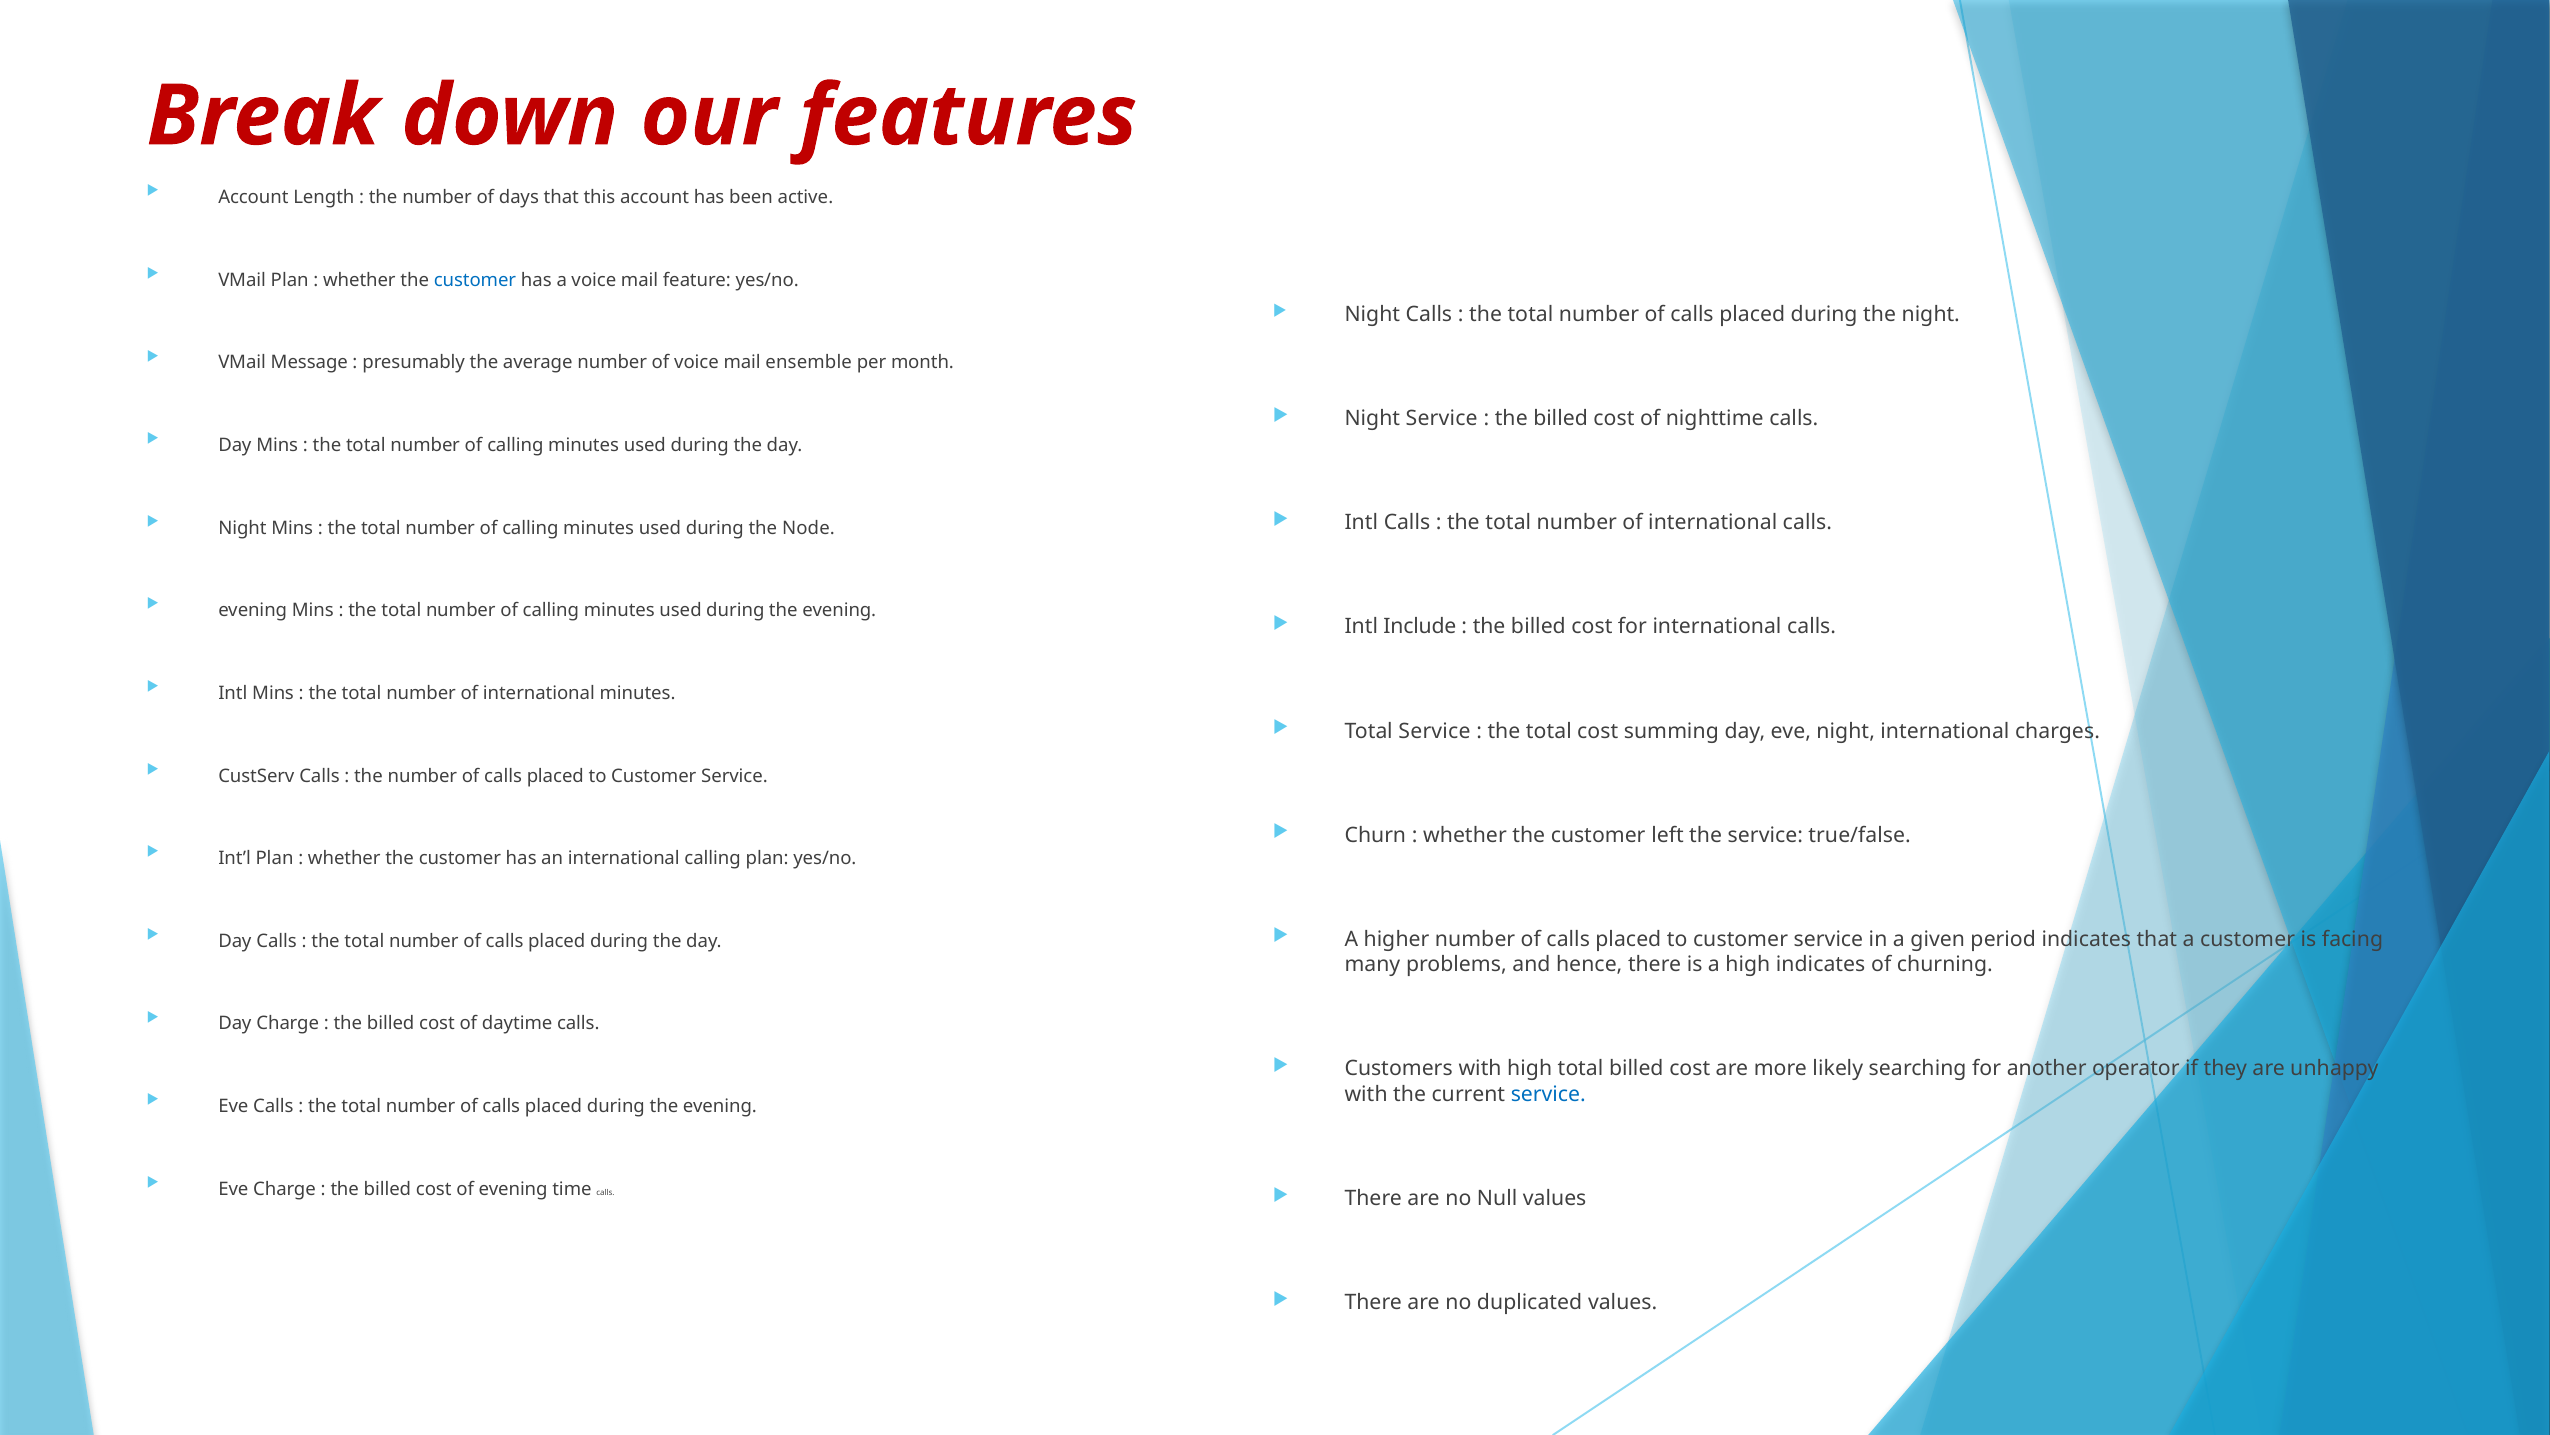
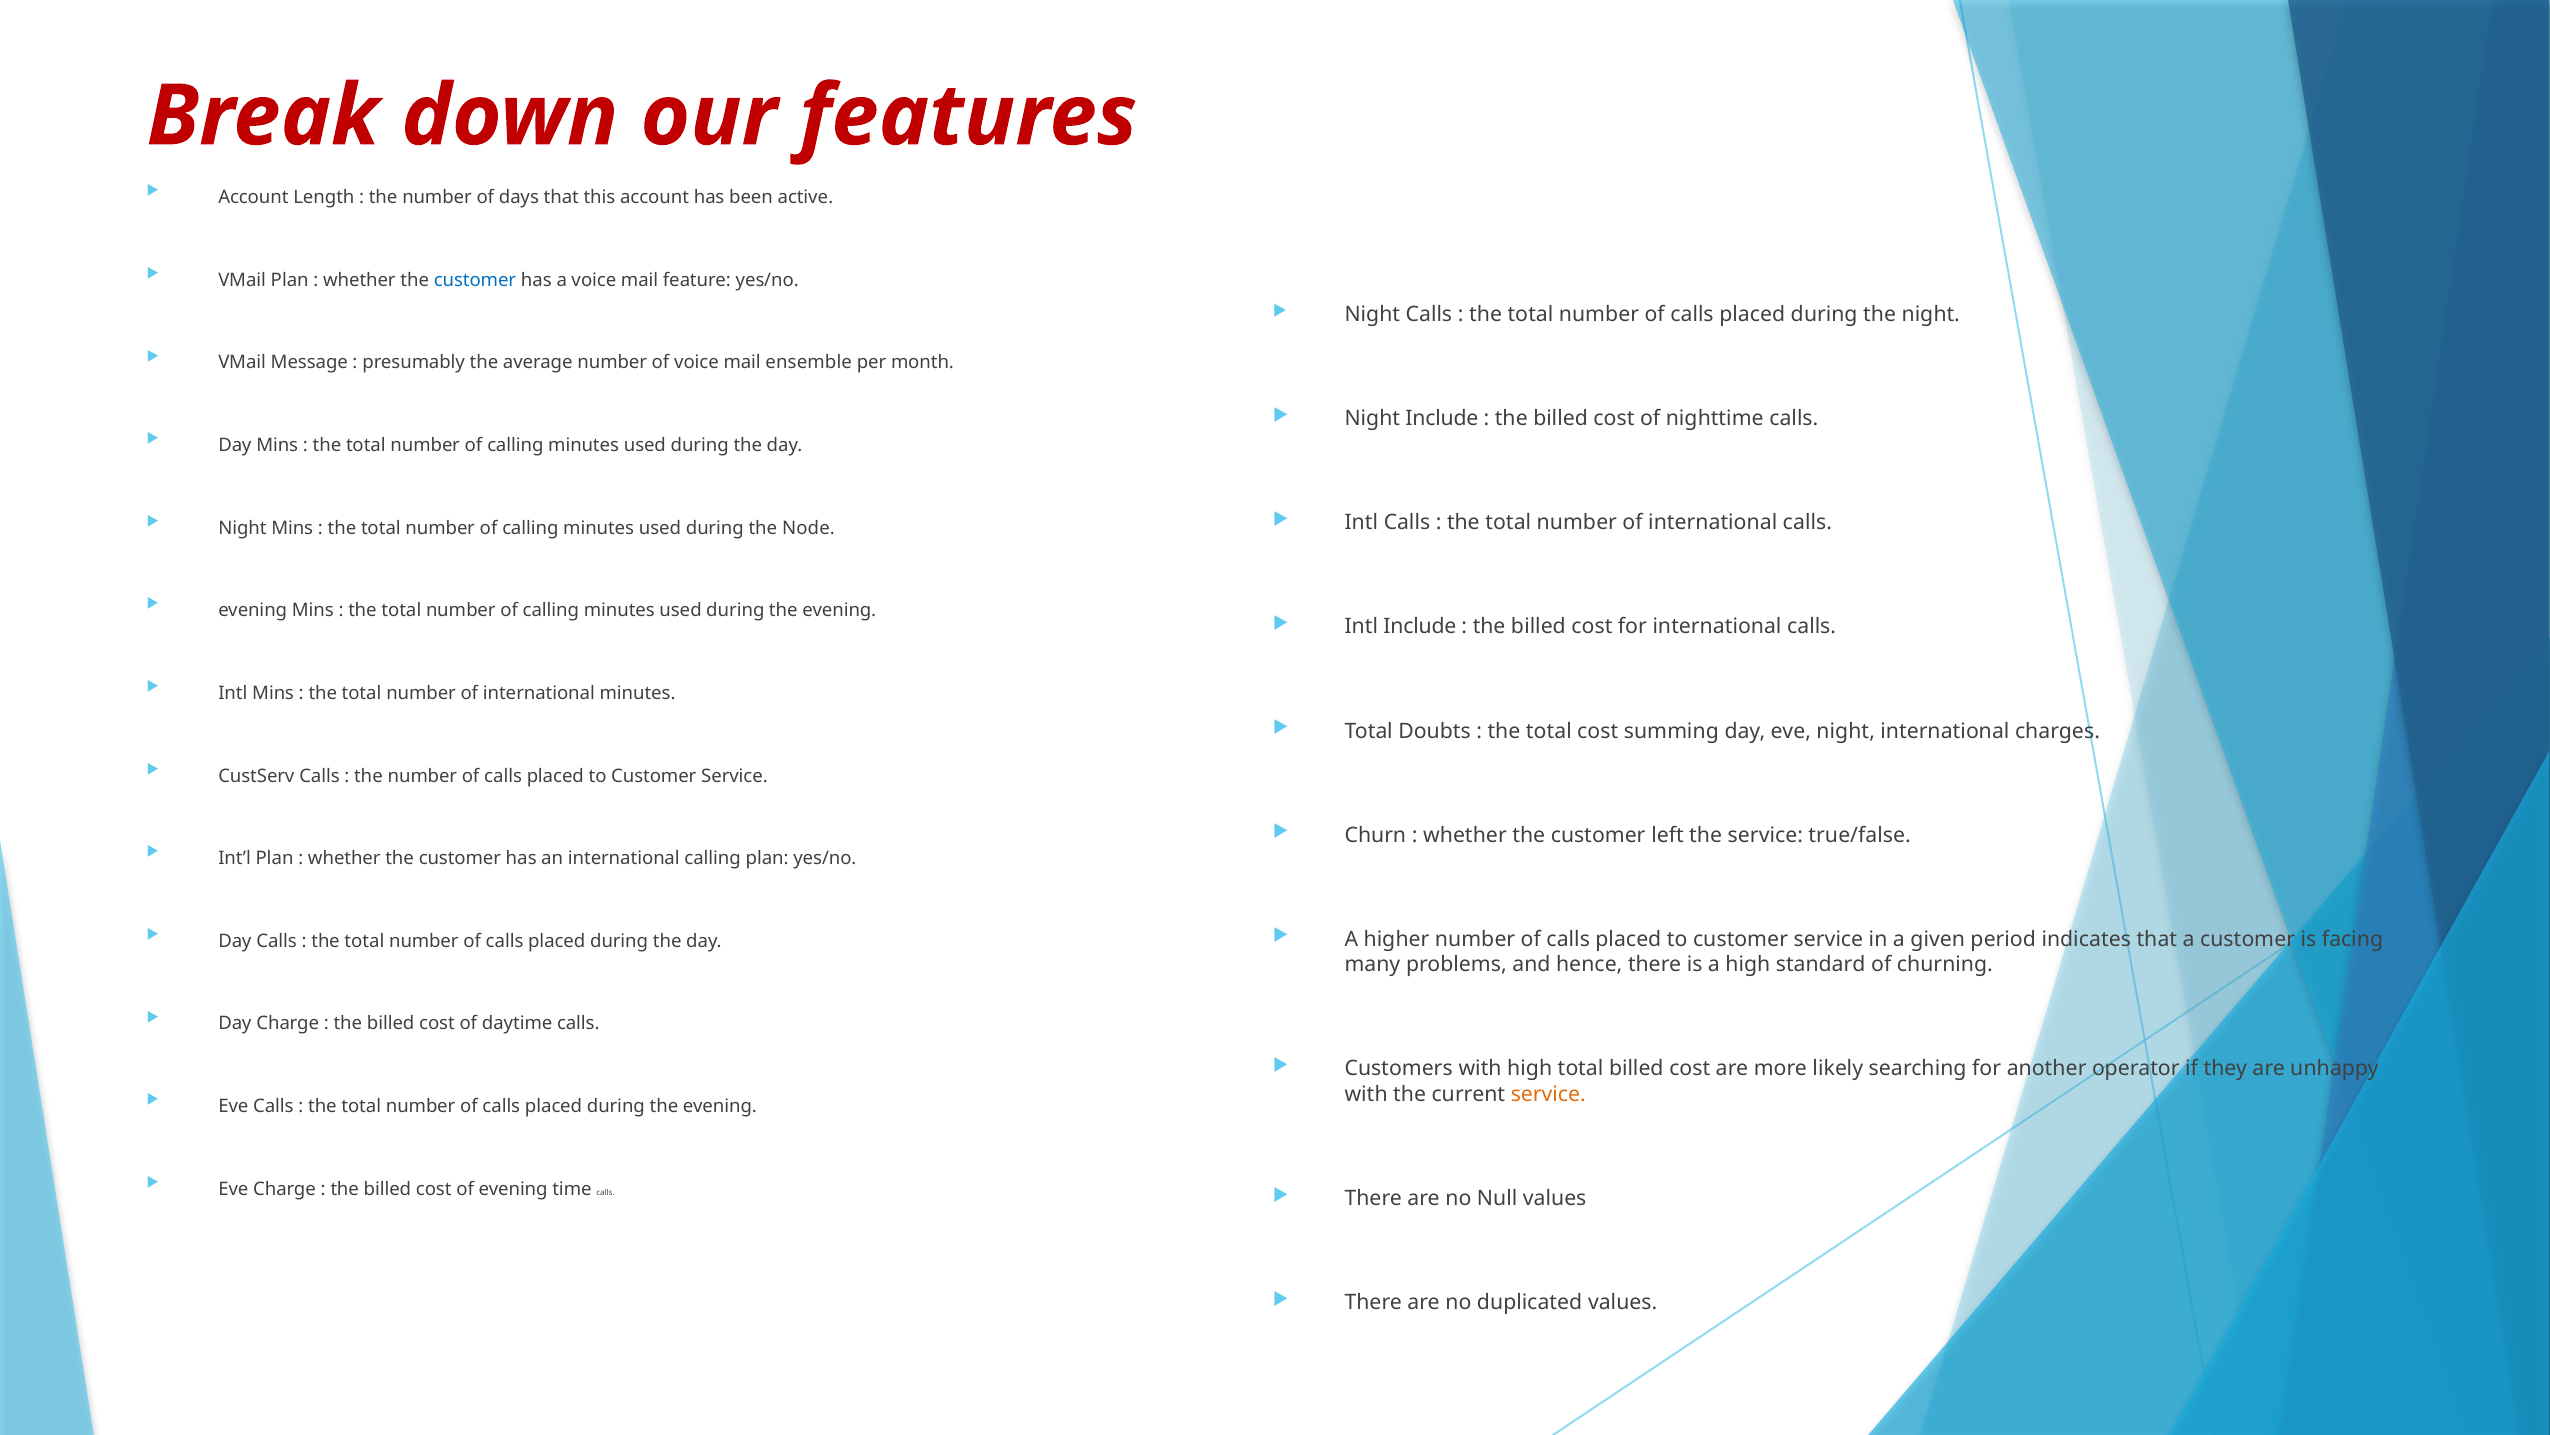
Night Service: Service -> Include (1442, 419)
Total Service: Service -> Doubts (1435, 731)
high indicates: indicates -> standard (1821, 964)
service colour: blue -> orange (1548, 1094)
